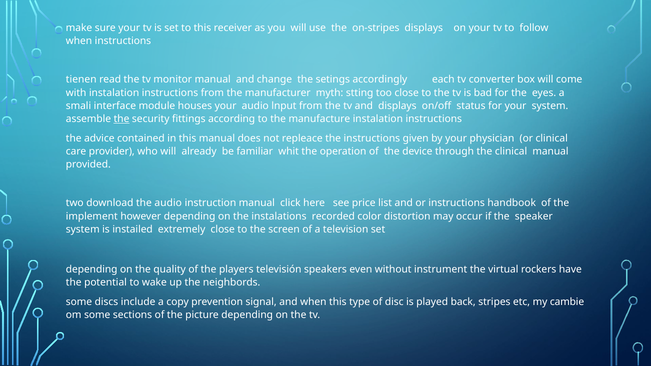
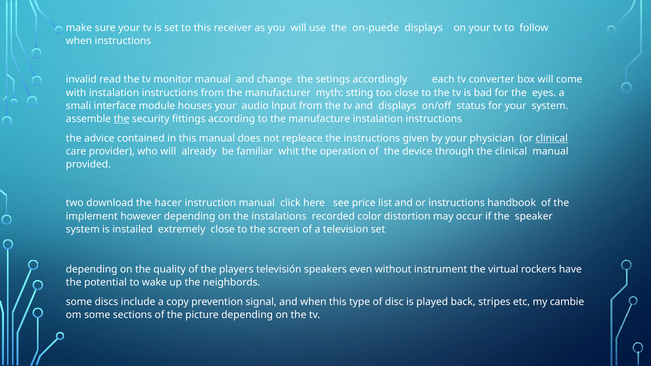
on-stripes: on-stripes -> on-puede (376, 28)
tienen: tienen -> invalid (81, 80)
clinical underline: none -> present (552, 138)
the audio: audio -> hacer (168, 203)
